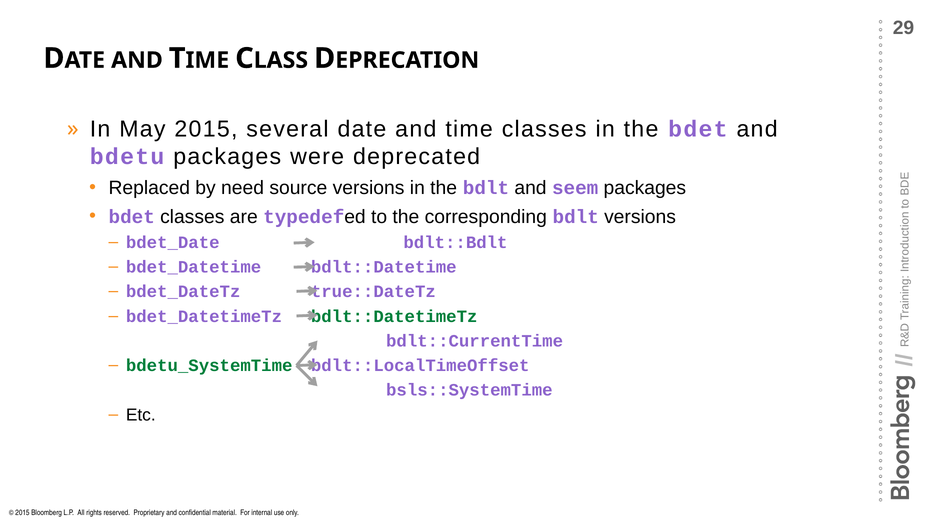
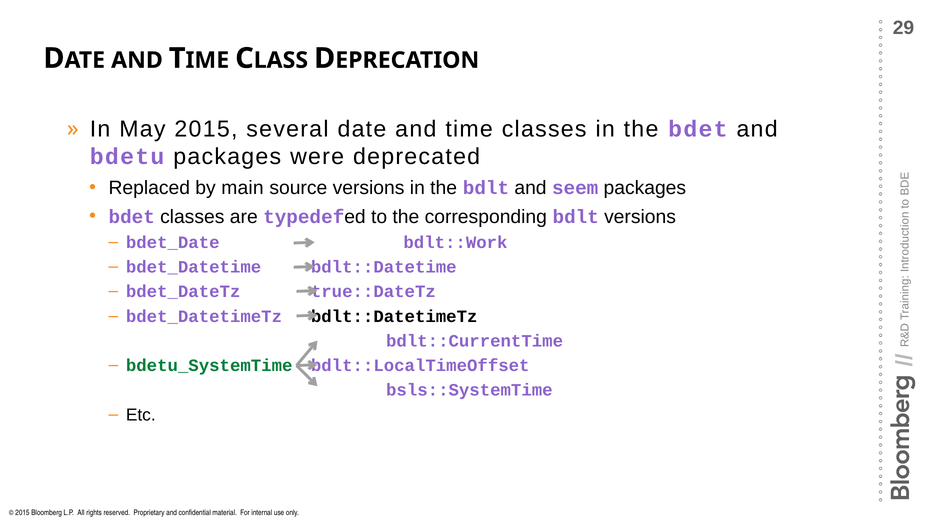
need: need -> main (242, 188)
bdlt::Bdlt: bdlt::Bdlt -> bdlt::Work (455, 243)
bdlt::DatetimeTz colour: green -> black (394, 317)
